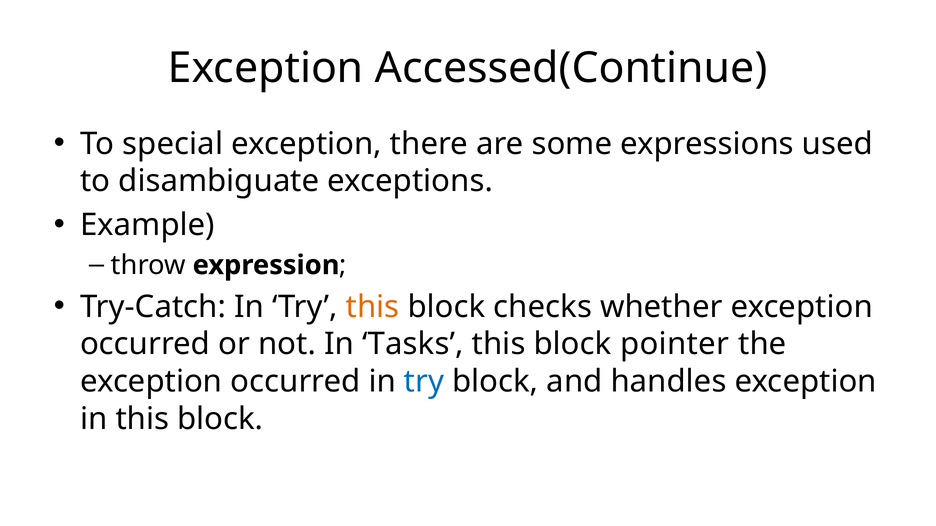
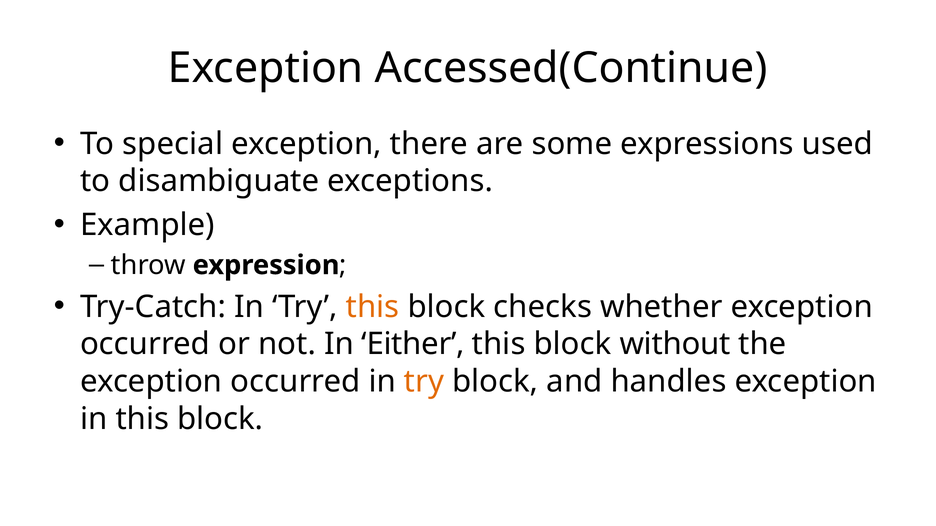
Tasks: Tasks -> Either (413, 344)
pointer: pointer -> without (675, 344)
try colour: blue -> orange (424, 382)
